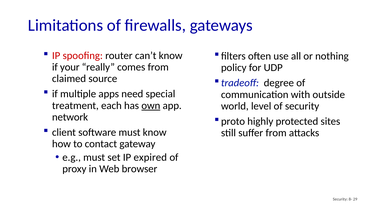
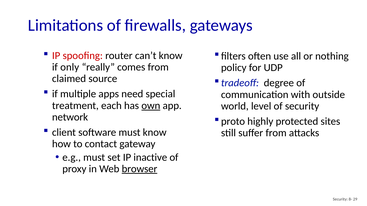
your: your -> only (70, 67)
expired: expired -> inactive (150, 158)
browser underline: none -> present (140, 169)
